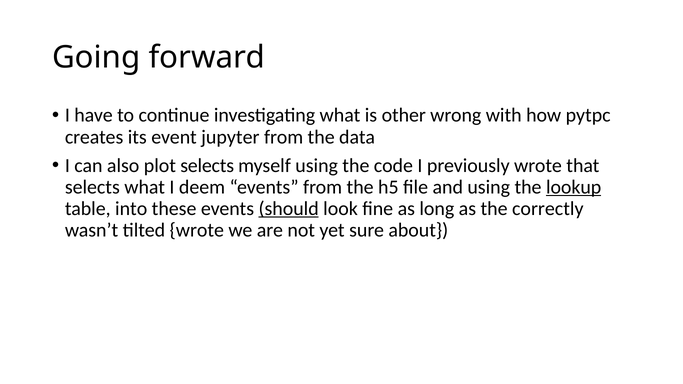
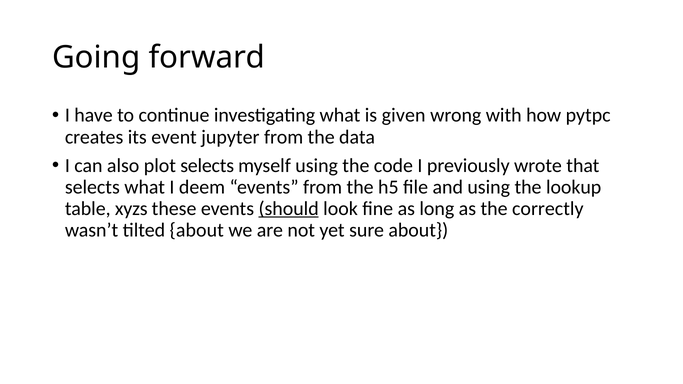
other: other -> given (404, 115)
lookup underline: present -> none (574, 187)
into: into -> xyzs (131, 209)
tilted wrote: wrote -> about (197, 230)
